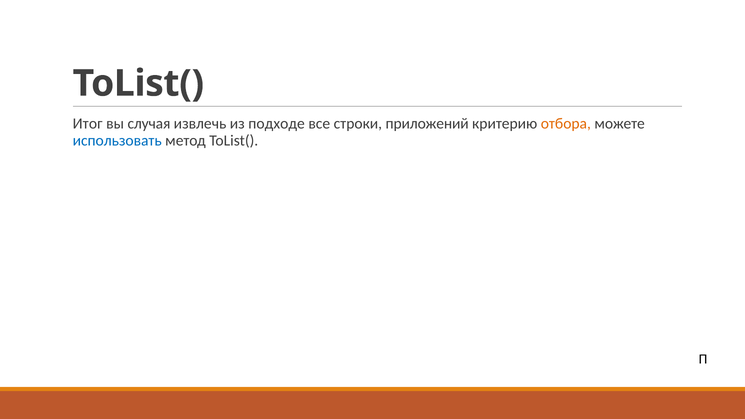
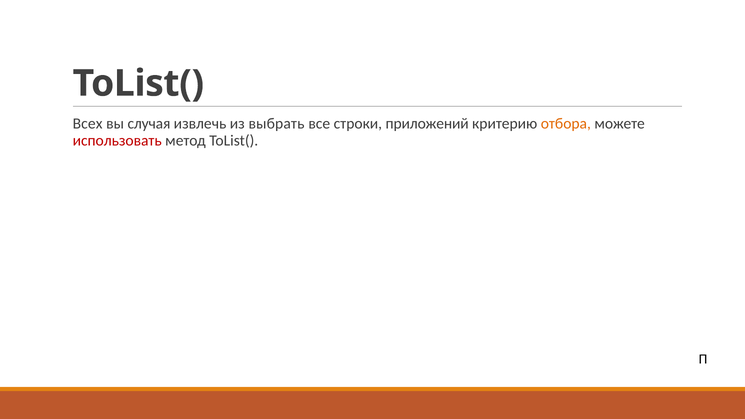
Итог: Итог -> Всех (88, 124)
подходе: подходе -> выбрать (277, 124)
использовать colour: blue -> red (117, 141)
